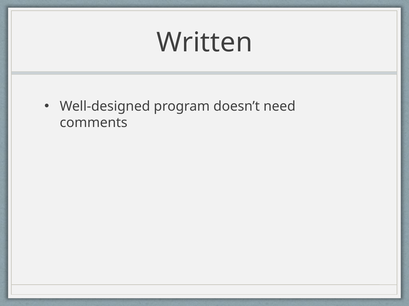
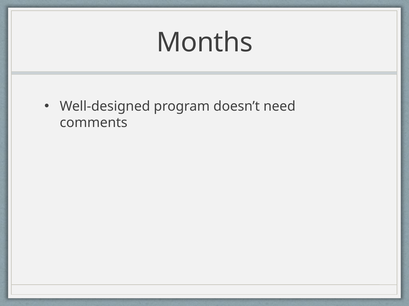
Written: Written -> Months (205, 43)
